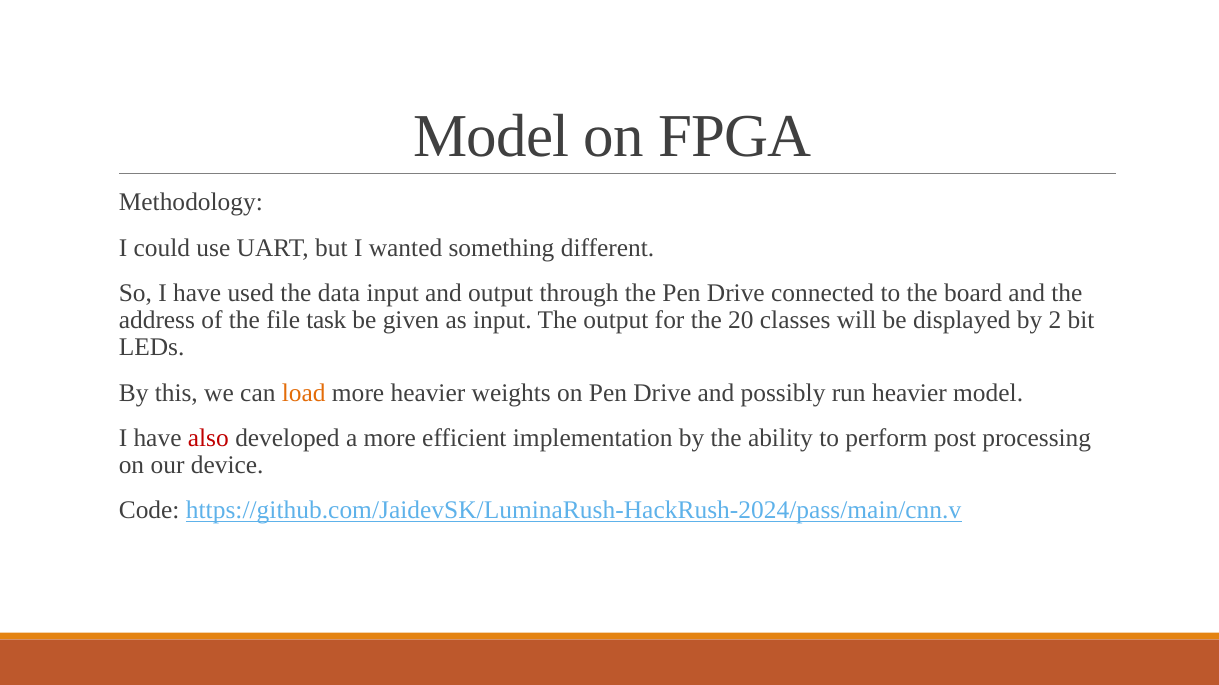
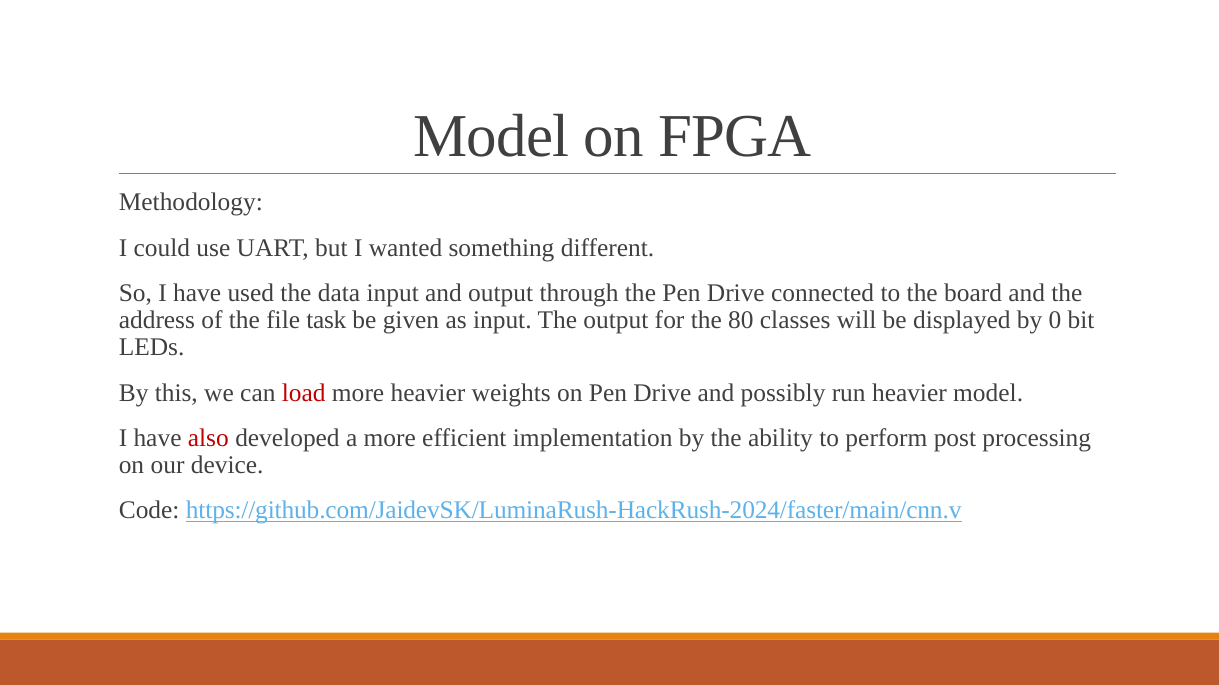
20: 20 -> 80 (741, 321)
2: 2 -> 0 (1055, 321)
load colour: orange -> red (304, 393)
https://github.com/JaidevSK/LuminaRush-HackRush-2024/pass/main/cnn.v: https://github.com/JaidevSK/LuminaRush-HackRush-2024/pass/main/cnn.v -> https://github.com/JaidevSK/LuminaRush-HackRush-2024/faster/main/cnn.v (574, 511)
